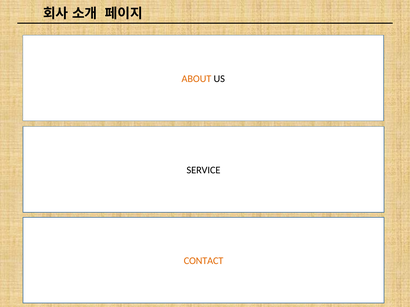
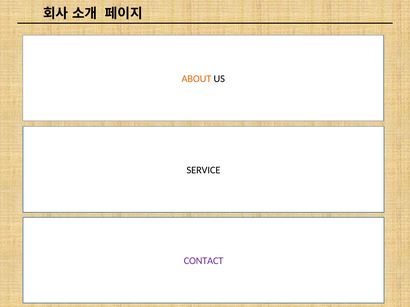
CONTACT colour: orange -> purple (204, 261)
